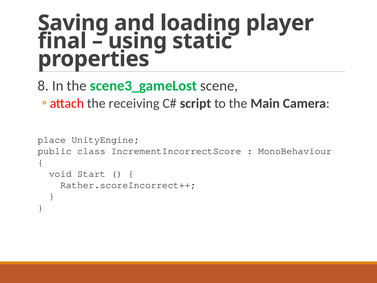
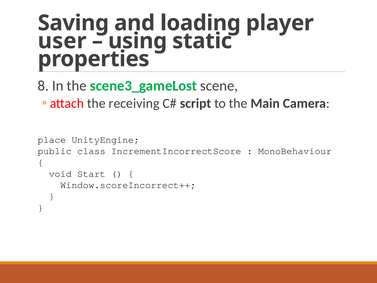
final: final -> user (62, 41)
Rather.scoreIncorrect++: Rather.scoreIncorrect++ -> Window.scoreIncorrect++ (128, 185)
